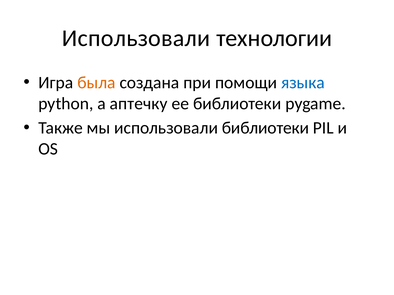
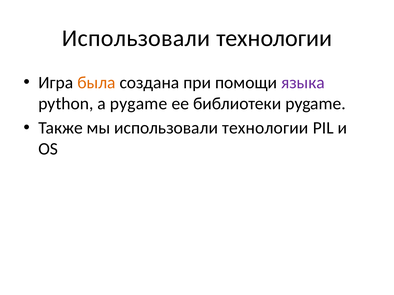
языка colour: blue -> purple (303, 83)
а аптечку: аптечку -> pygame (139, 104)
мы использовали библиотеки: библиотеки -> технологии (265, 128)
